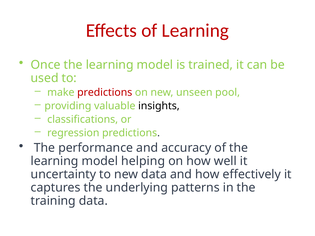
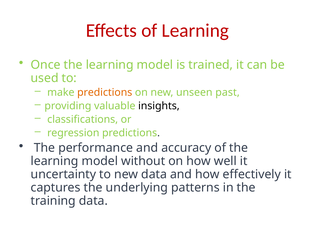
predictions colour: red -> orange (105, 92)
pool: pool -> past (228, 92)
helping: helping -> without (143, 161)
